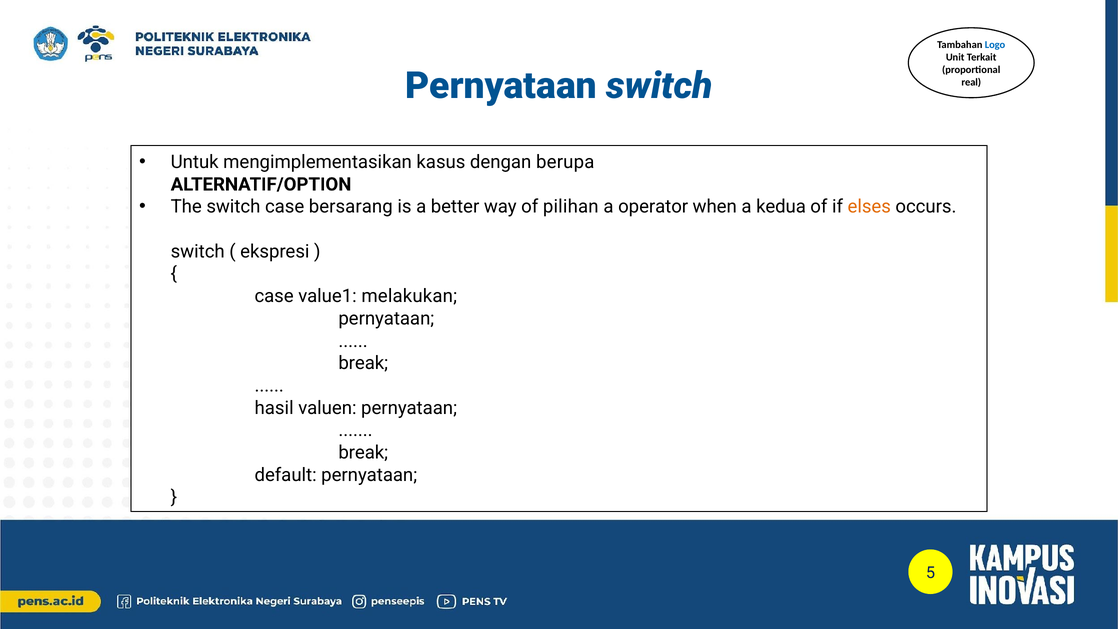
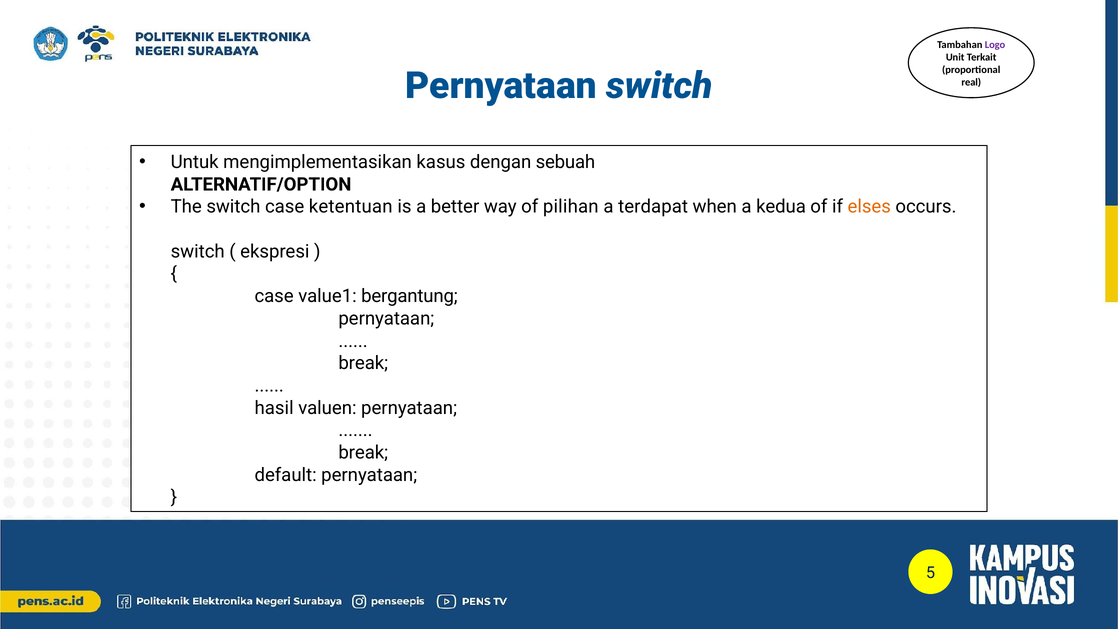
Logo colour: blue -> purple (995, 45)
berupa: berupa -> sebuah (565, 162)
bersarang: bersarang -> ketentuan (351, 207)
operator: operator -> terdapat (653, 207)
melakukan: melakukan -> bergantung (409, 296)
